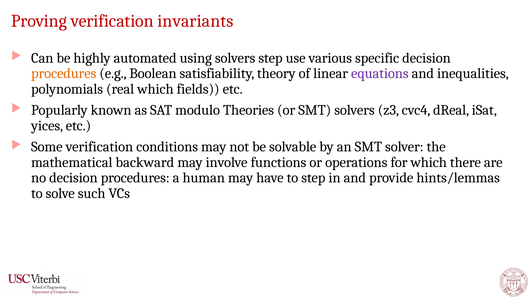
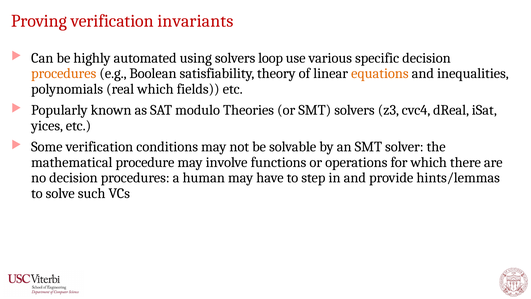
solvers step: step -> loop (271, 58)
equations colour: purple -> orange (380, 73)
backward: backward -> procedure (145, 162)
